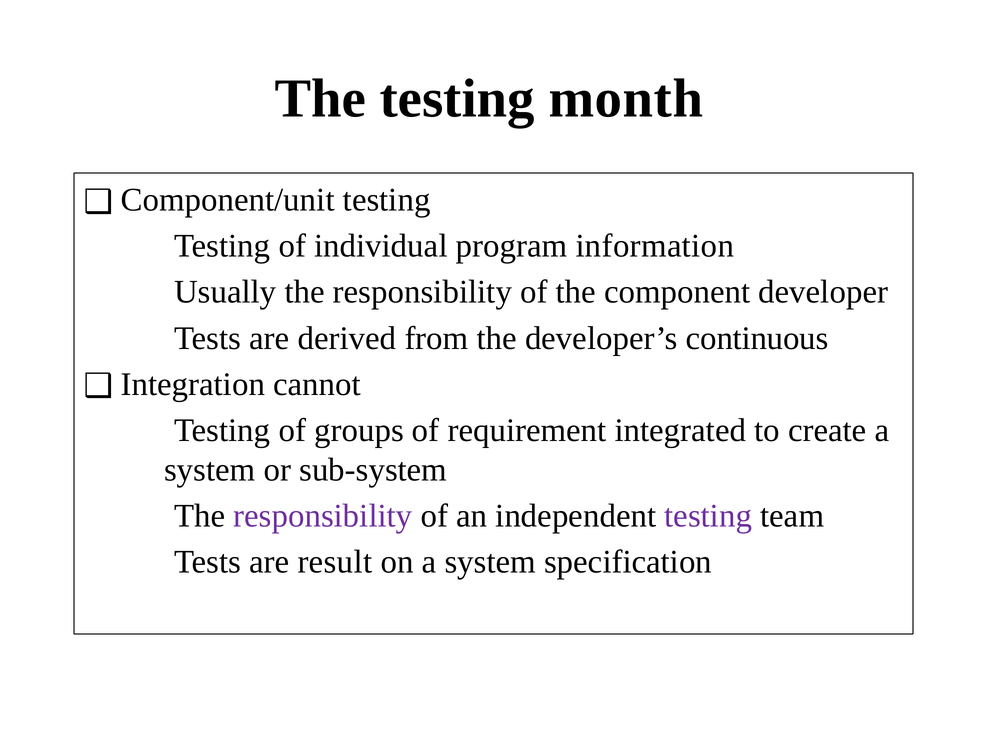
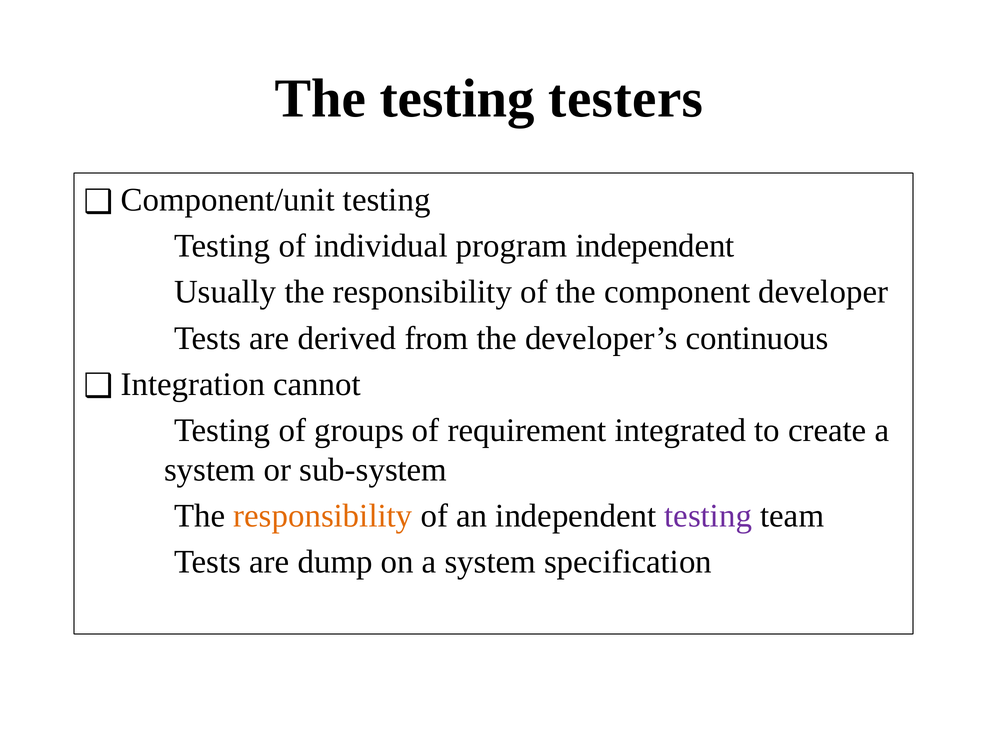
month: month -> testers (626, 98)
program information: information -> independent (655, 246)
responsibility colour: purple -> orange (323, 515)
result: result -> dump (335, 562)
